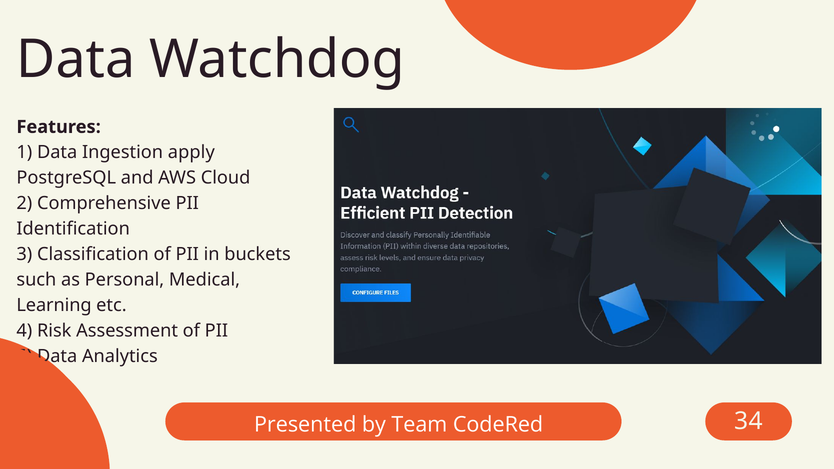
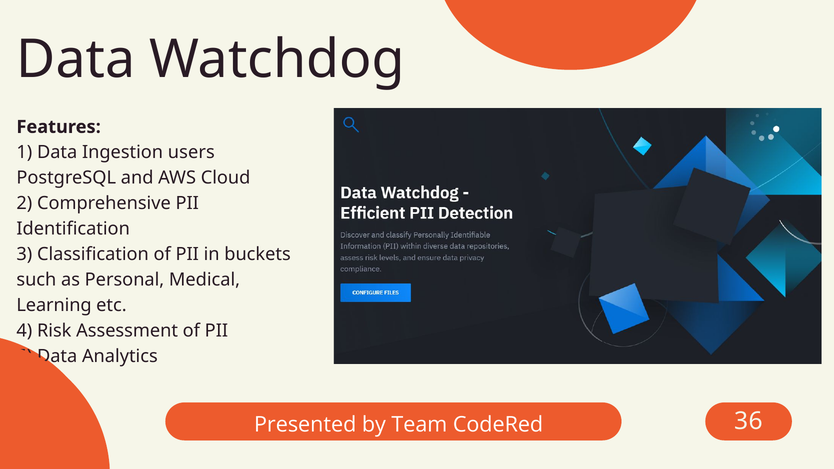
apply: apply -> users (191, 152)
34: 34 -> 36 (749, 421)
